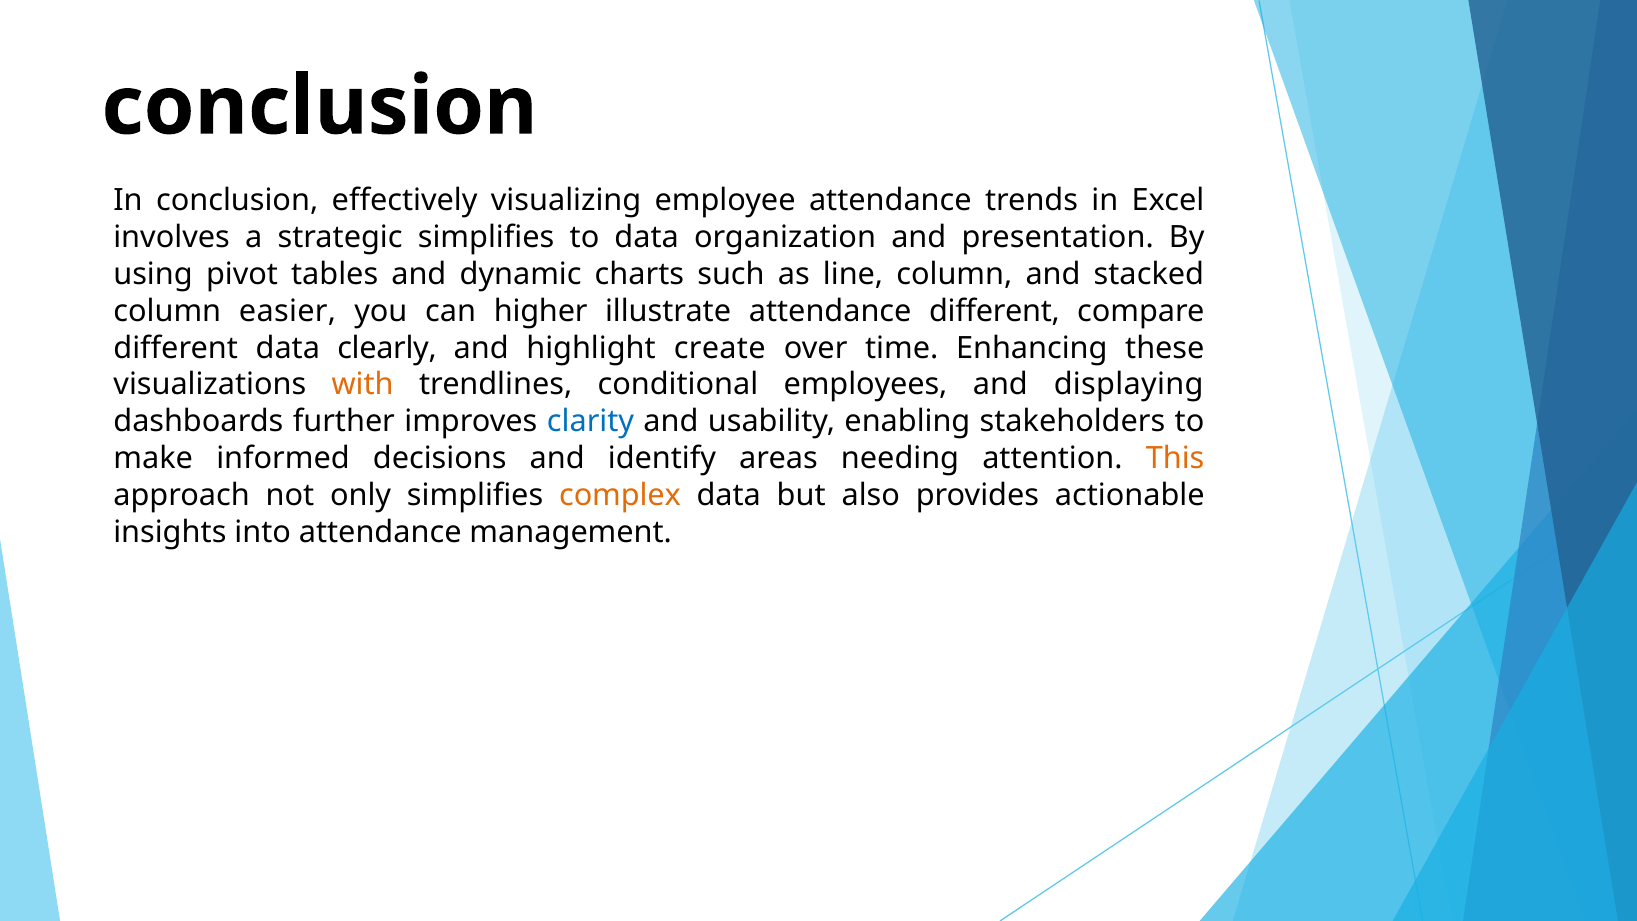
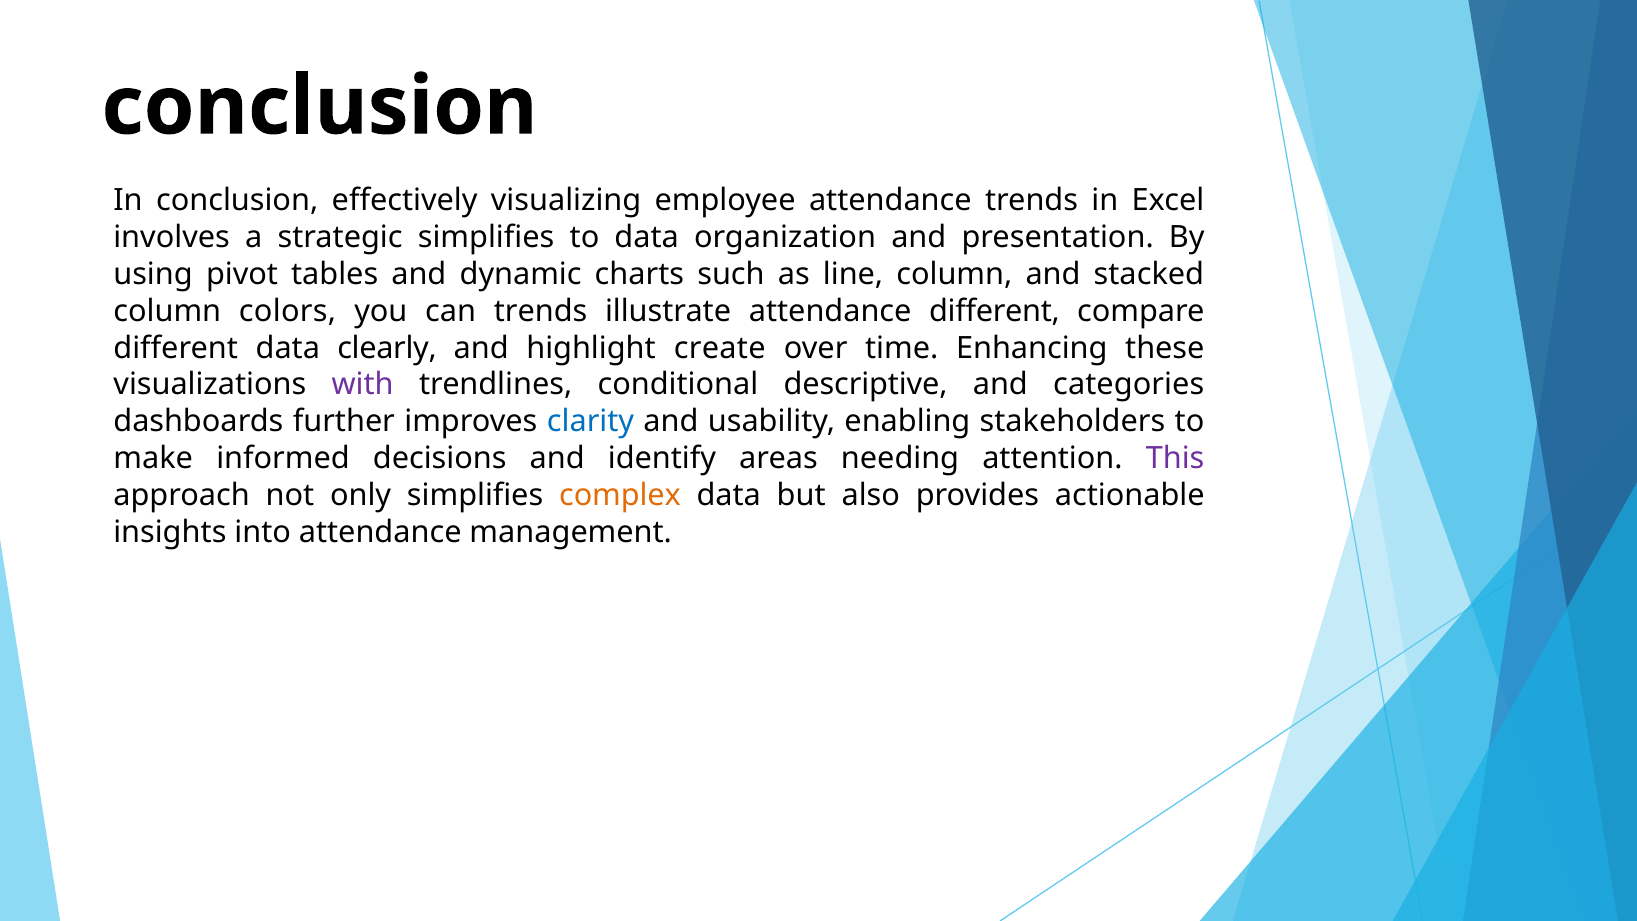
easier: easier -> colors (288, 311)
can higher: higher -> trends (541, 311)
with colour: orange -> purple (363, 385)
employees: employees -> descriptive (866, 385)
displaying: displaying -> categories (1129, 385)
This colour: orange -> purple (1175, 458)
